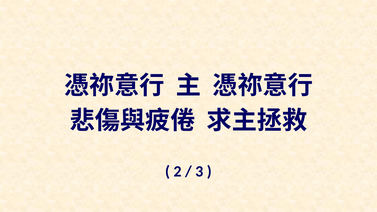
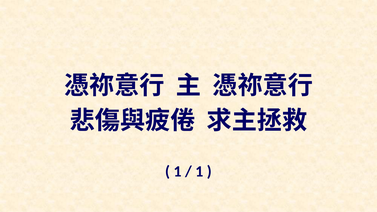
2: 2 -> 1 (178, 171)
3: 3 -> 1 (199, 171)
